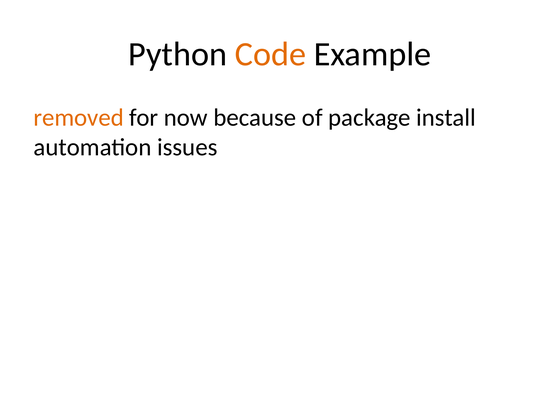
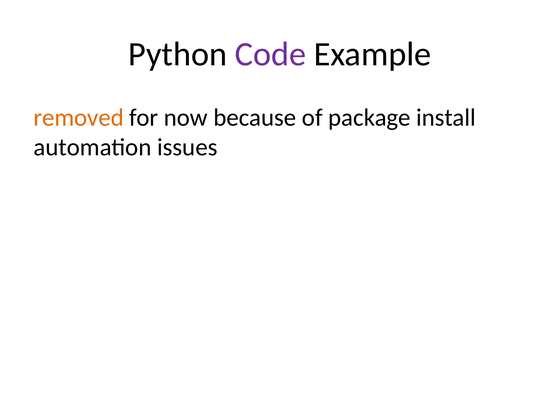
Code colour: orange -> purple (270, 54)
